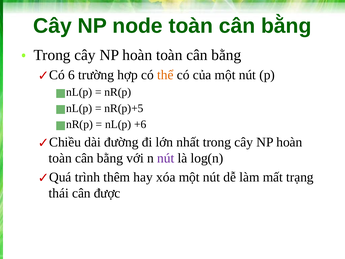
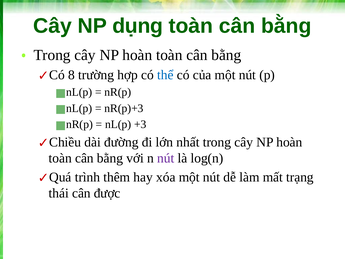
node: node -> dụng (138, 26)
6: 6 -> 8 (71, 75)
thể colour: orange -> blue (165, 75)
nR(p)+5: nR(p)+5 -> nR(p)+3 (124, 108)
+6: +6 -> +3 (140, 124)
